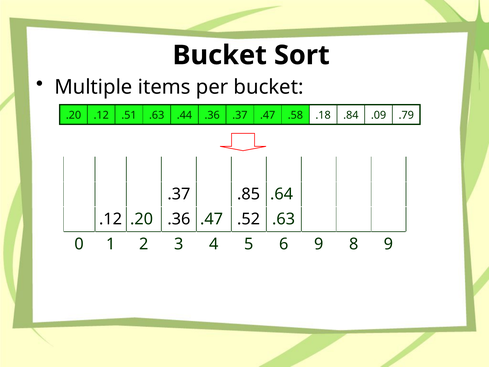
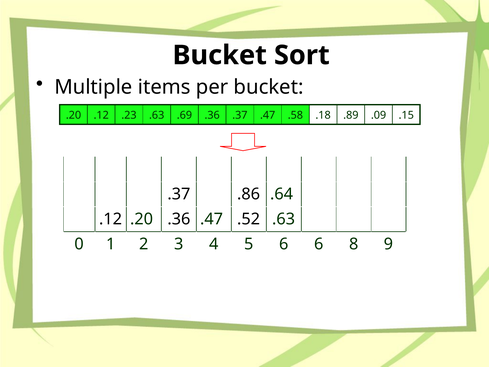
.51: .51 -> .23 (129, 115)
.44: .44 -> .69 (184, 115)
.84: .84 -> .89 (351, 115)
.79: .79 -> .15 (406, 115)
.85: .85 -> .86 (249, 194)
6 9: 9 -> 6 (319, 244)
